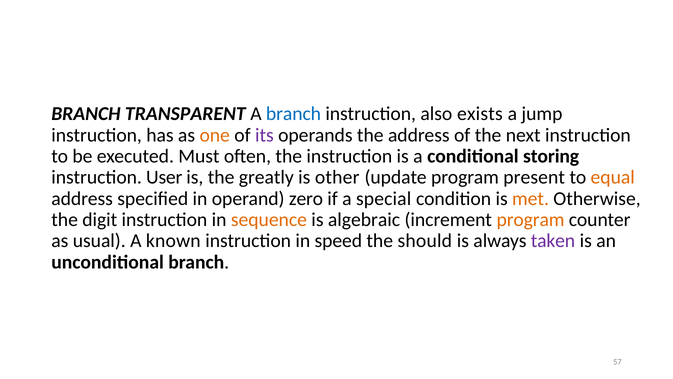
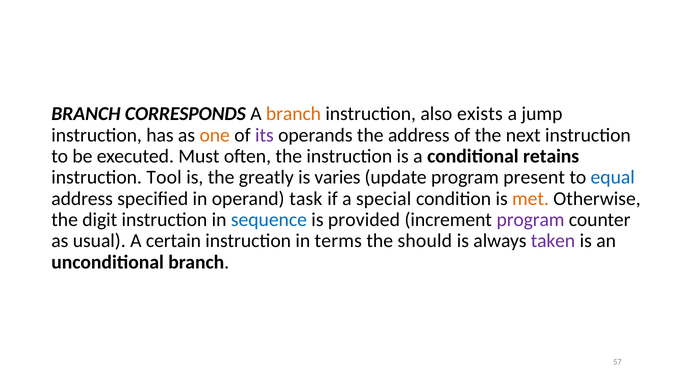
TRANSPARENT: TRANSPARENT -> CORRESPONDS (185, 114)
branch colour: blue -> orange (294, 114)
storing: storing -> retains (551, 156)
User: User -> Tool (164, 177)
other: other -> varies (337, 177)
equal colour: orange -> blue (613, 177)
zero: zero -> task (306, 198)
sequence colour: orange -> blue (269, 220)
algebraic: algebraic -> provided (364, 220)
program colour: orange -> purple (531, 220)
known: known -> certain (173, 241)
speed: speed -> terms (338, 241)
